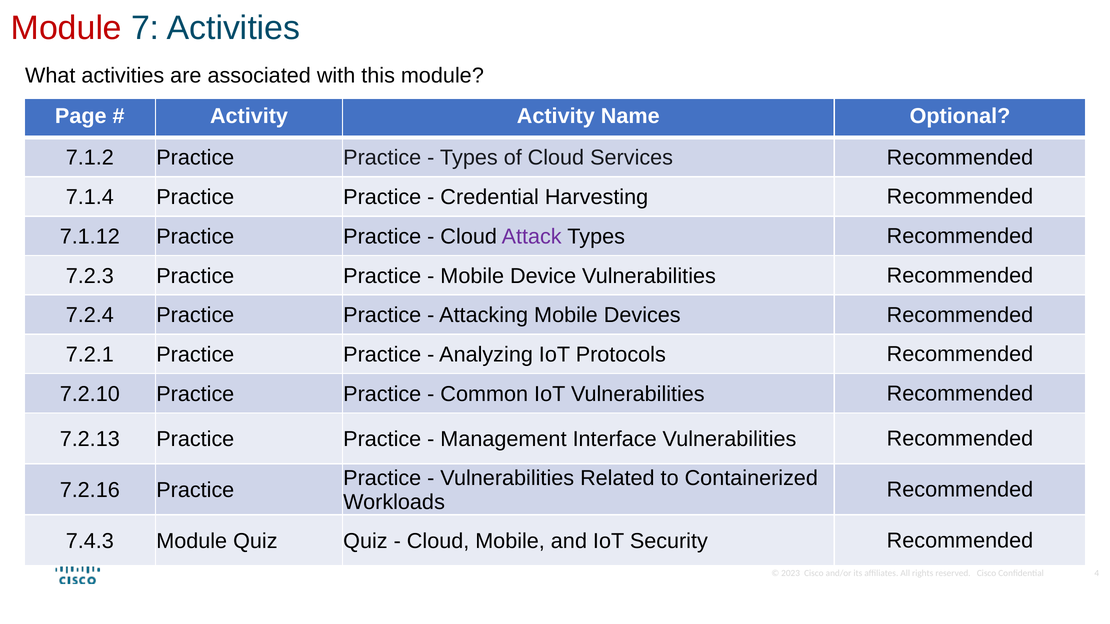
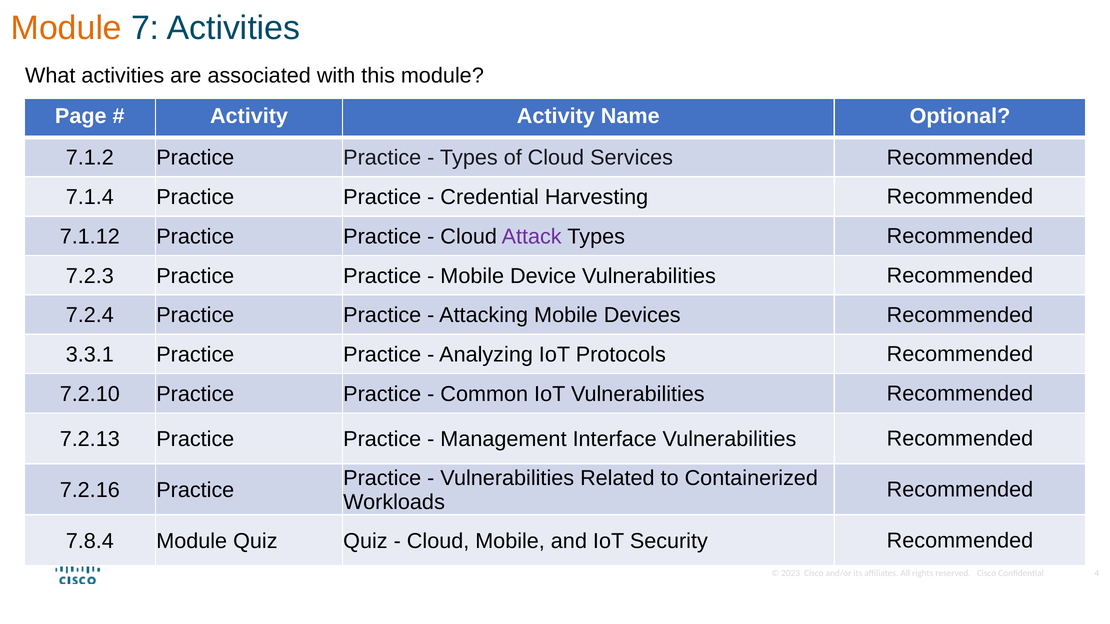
Module colour: red -> orange (66, 28)
7.2.1: 7.2.1 -> 3.3.1 (90, 355)
7.4.3: 7.4.3 -> 7.8.4 (90, 541)
